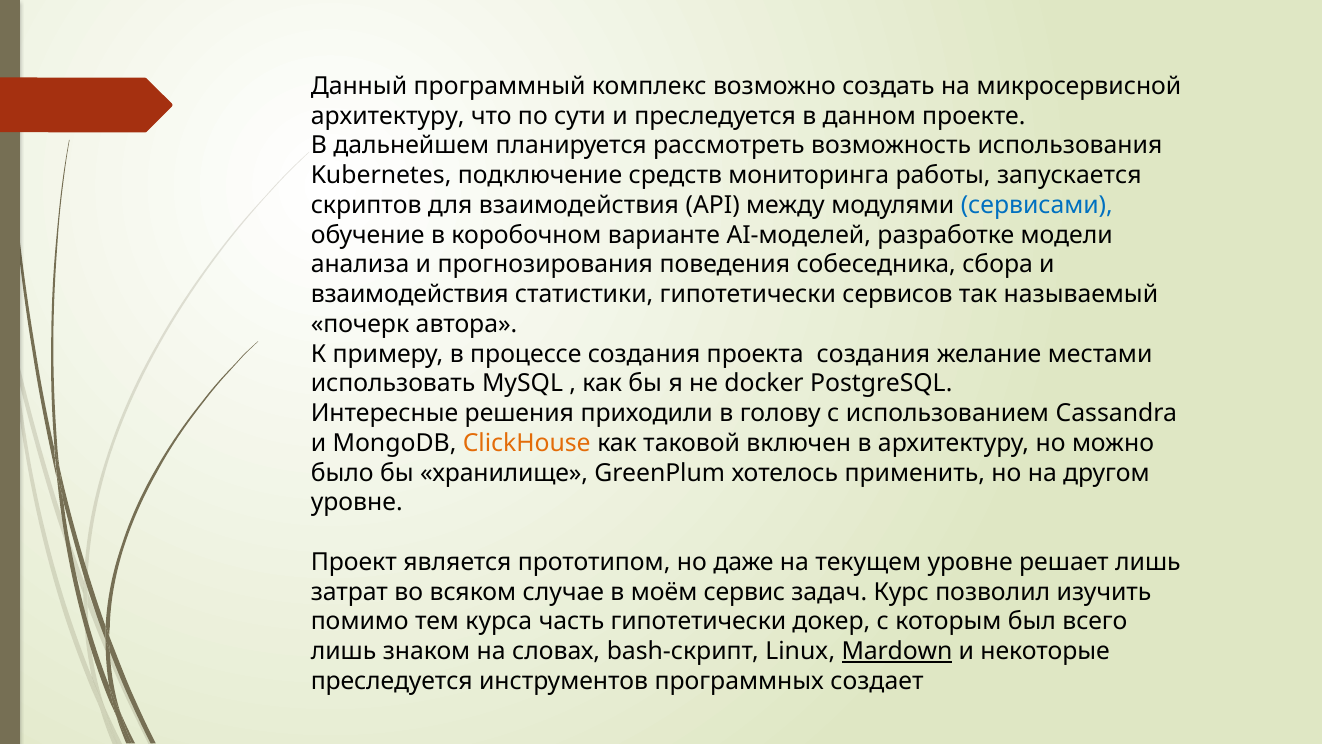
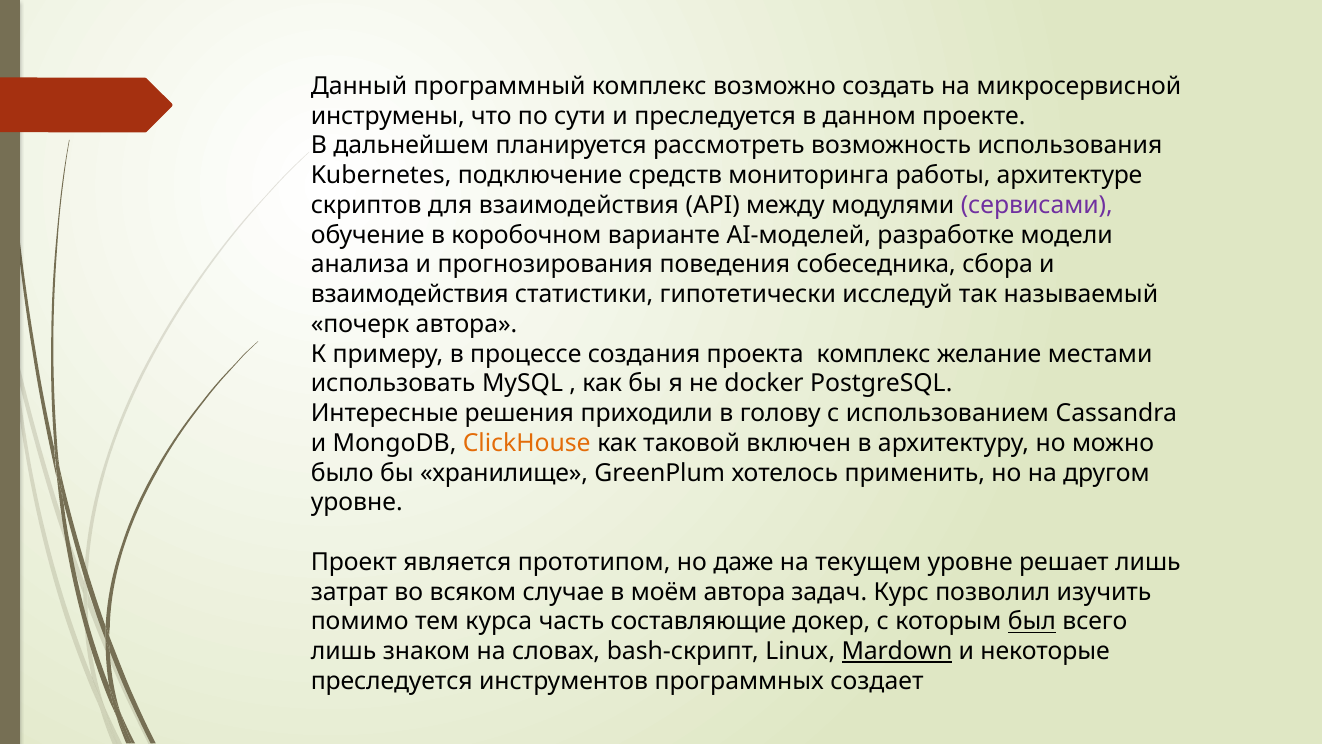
архитектуру: архитектуру -> инструмены (388, 116)
запускается: запускается -> архитектуре (1070, 175)
сервисами colour: blue -> purple (1037, 205)
сервисов: сервисов -> исследуй (898, 294)
проекта создания: создания -> комплекс (874, 354)
моём сервис: сервис -> автора (744, 592)
часть гипотетически: гипотетически -> составляющие (699, 621)
был underline: none -> present (1032, 621)
